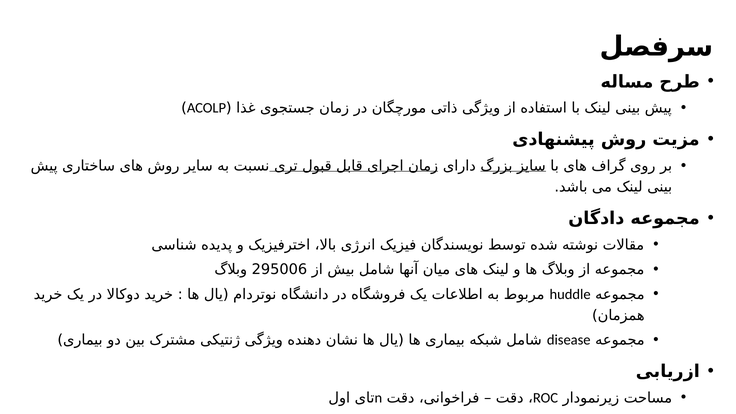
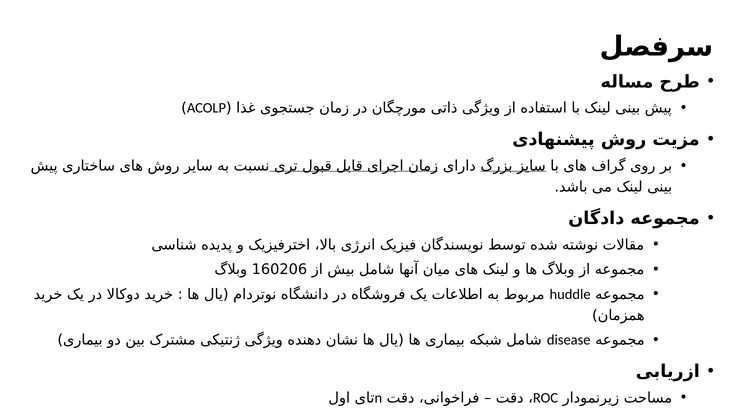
295006: 295006 -> 160206 (279, 269)
